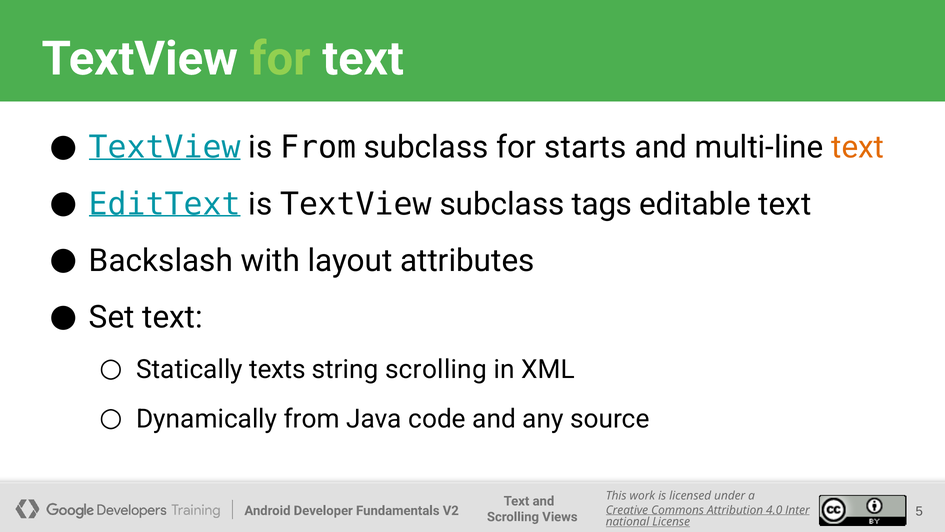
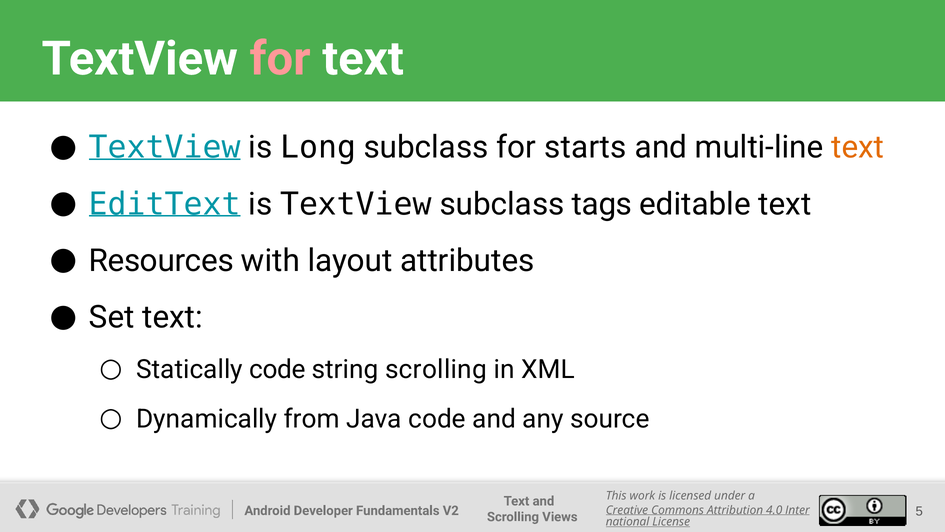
for colour: light green -> pink (280, 59)
is From: From -> Long (318, 147)
Backslash: Backslash -> Resources (161, 261)
Statically texts: texts -> code (277, 369)
